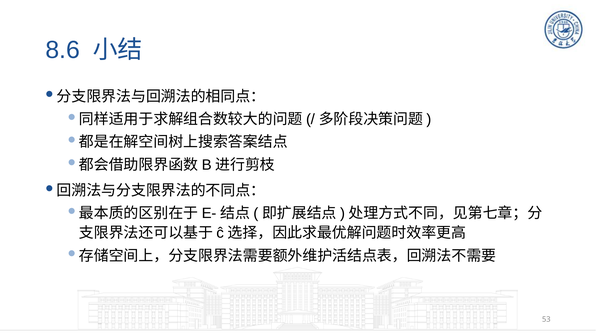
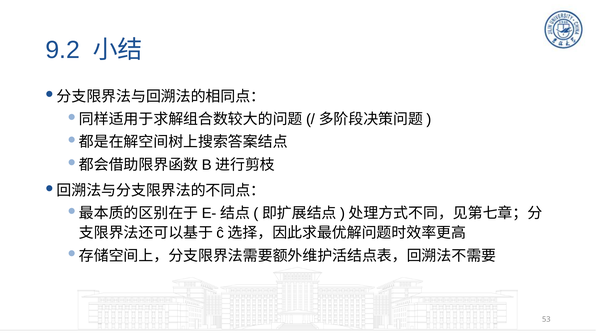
8.6: 8.6 -> 9.2 (63, 50)
